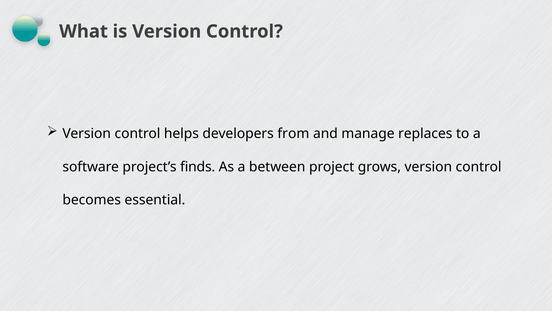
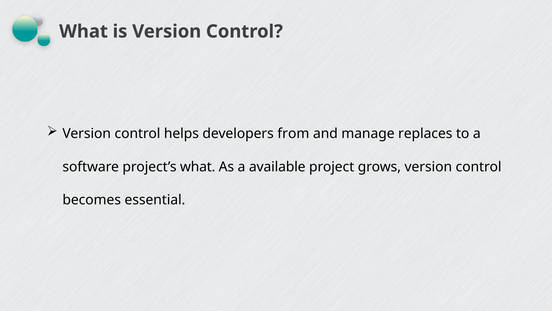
project’s finds: finds -> what (198, 167)
between: between -> available (277, 167)
